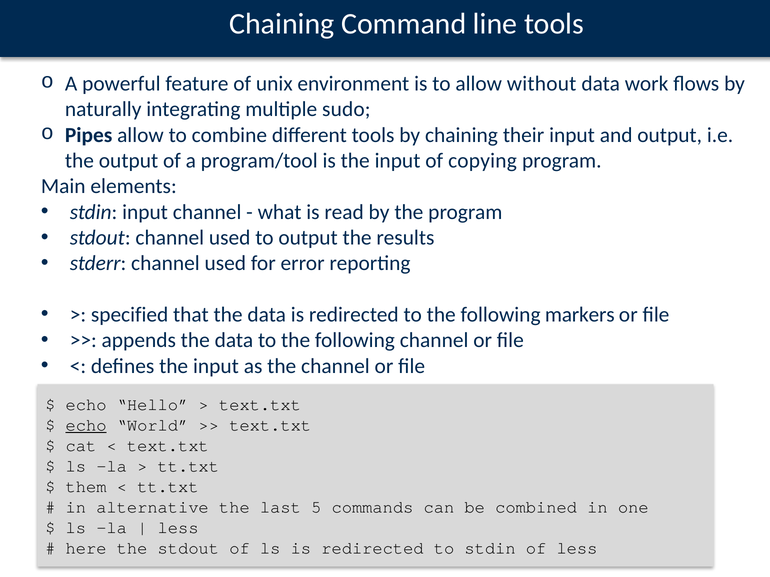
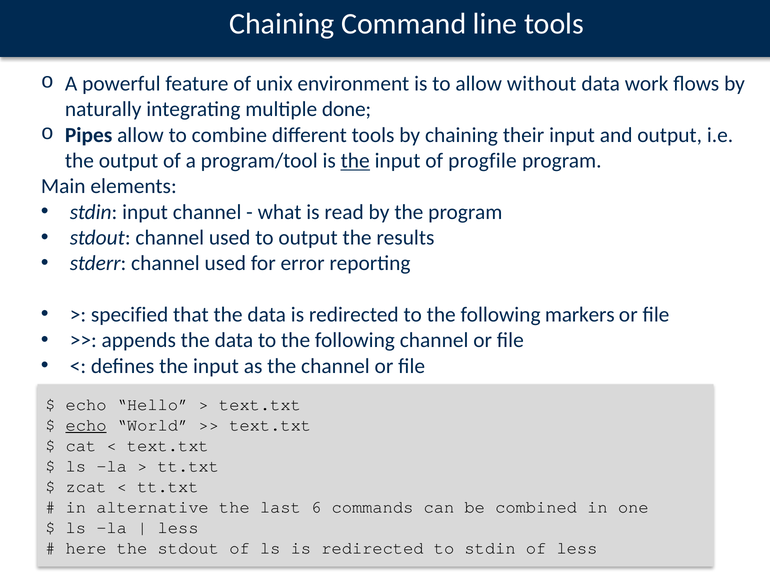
sudo: sudo -> done (347, 109)
the underline: none -> present (355, 161)
copying: copying -> progfile (482, 161)
them: them -> zcat (86, 487)
5: 5 -> 6 (316, 508)
